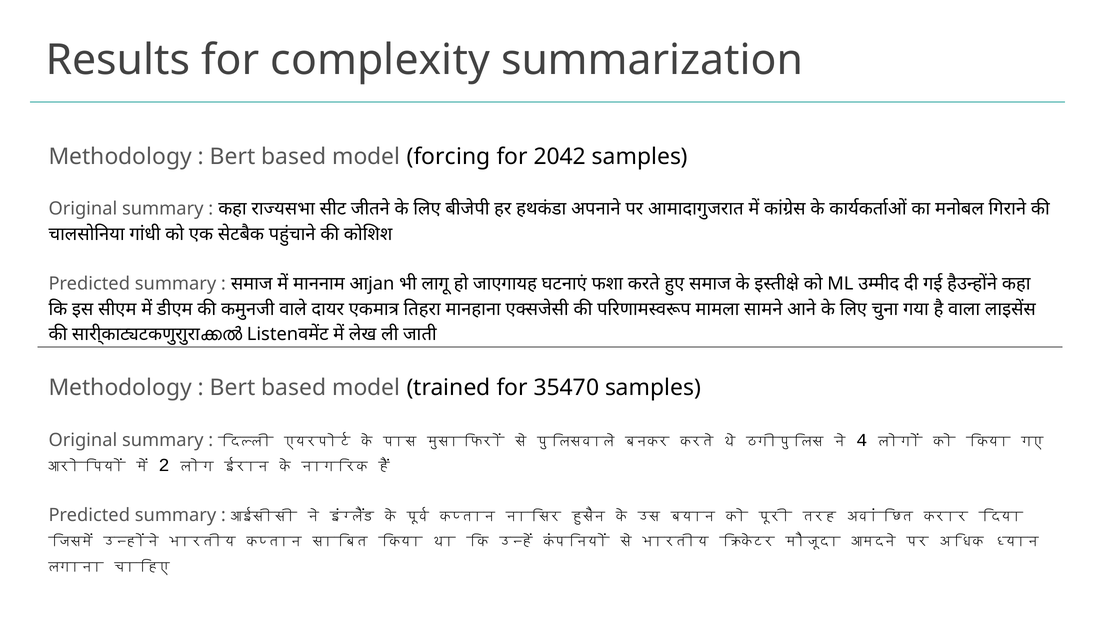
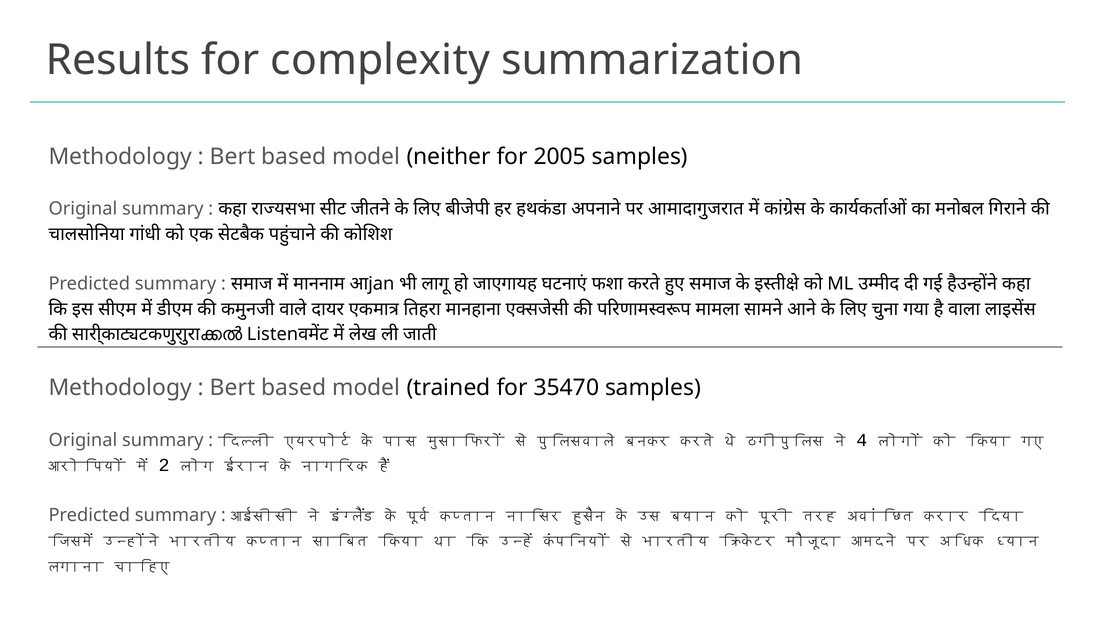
forcing: forcing -> neither (449, 156)
2042: 2042 -> 2005 (560, 156)
